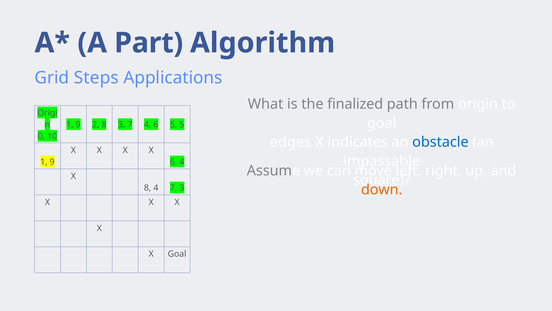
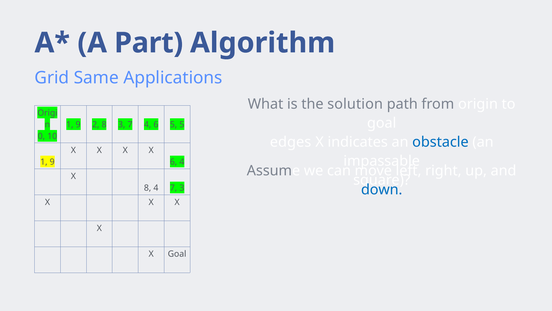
Steps: Steps -> Same (96, 78)
finalized: finalized -> solution (355, 104)
down colour: orange -> blue (382, 190)
